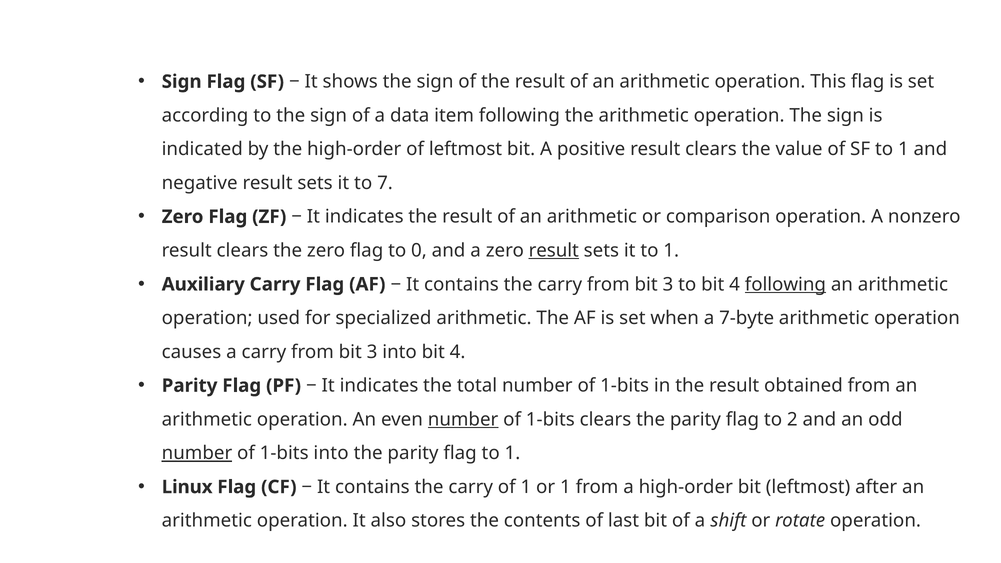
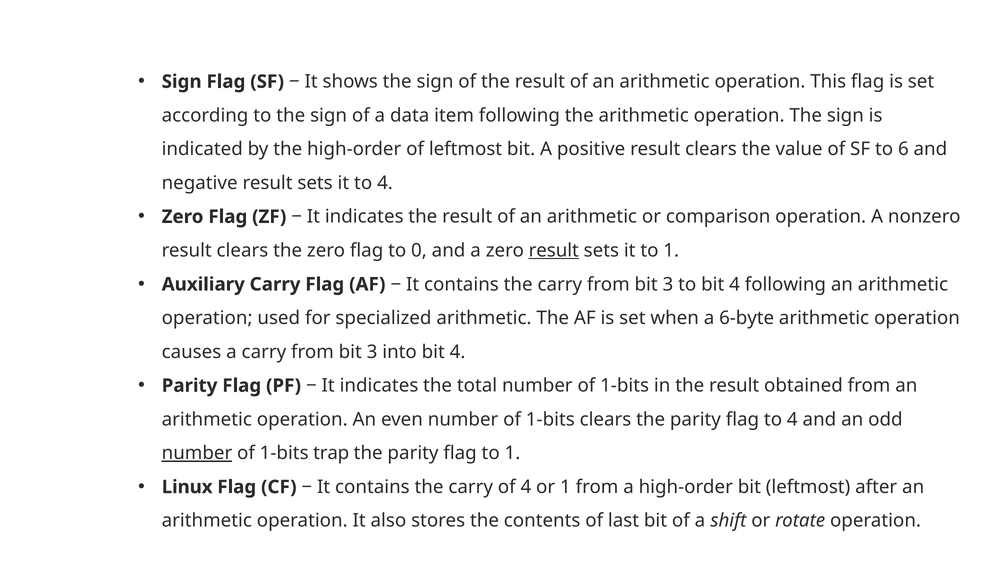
SF to 1: 1 -> 6 (903, 149)
it to 7: 7 -> 4 (385, 183)
following underline: present -> none (785, 284)
7-byte: 7-byte -> 6-byte (747, 318)
number underline: present -> none (463, 419)
flag to 2: 2 -> 4 (792, 419)
1-bits into: into -> trap (331, 453)
of 1: 1 -> 4 (526, 487)
